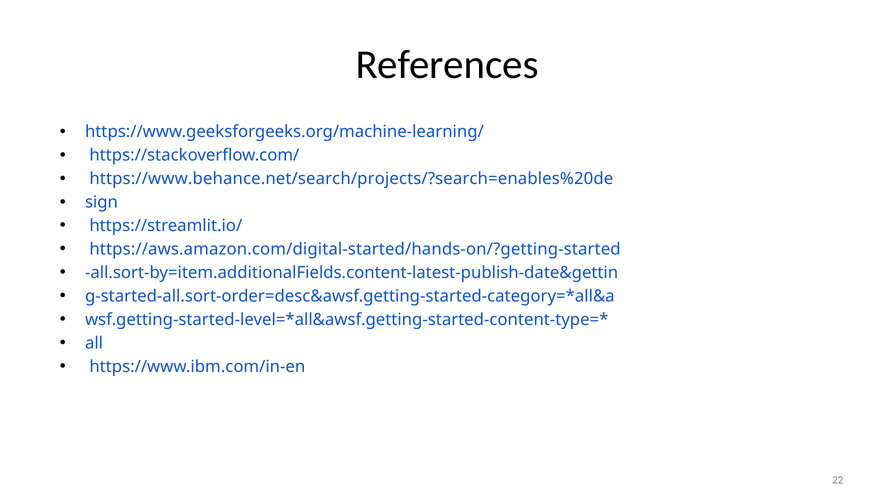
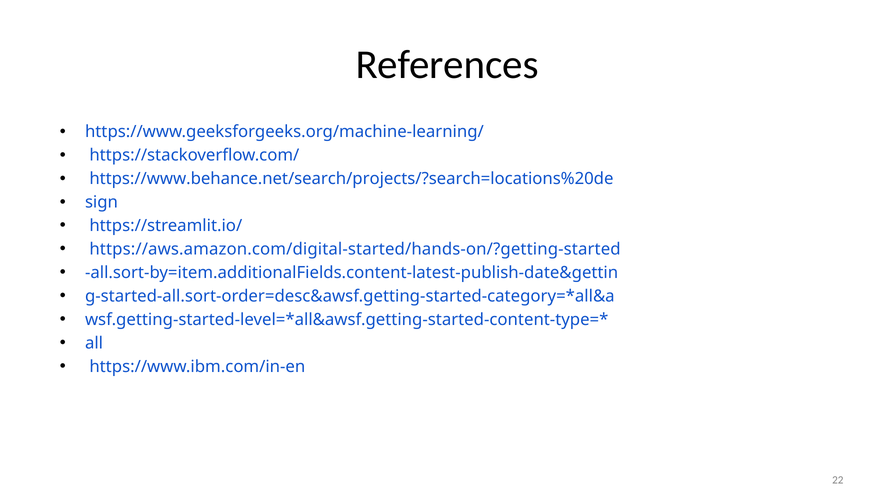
https://www.behance.net/search/projects/?search=enables%20de: https://www.behance.net/search/projects/?search=enables%20de -> https://www.behance.net/search/projects/?search=locations%20de (351, 179)
